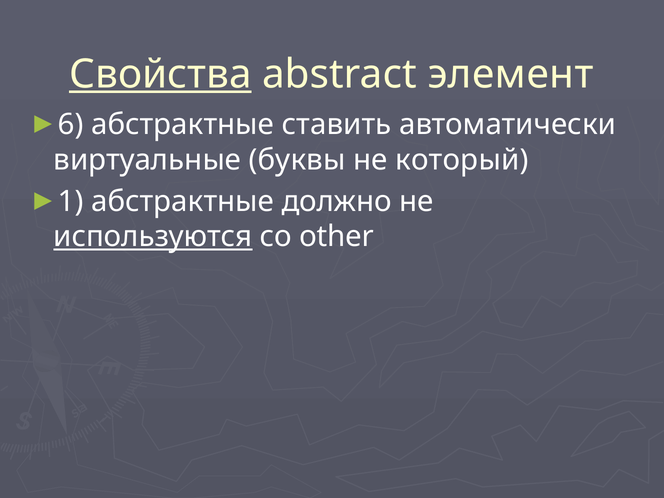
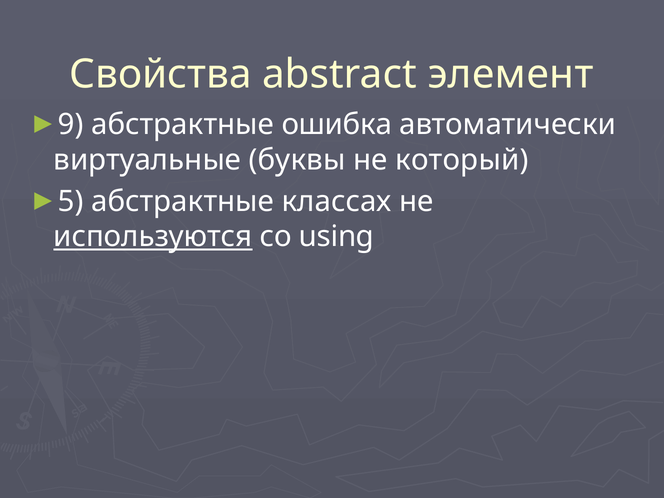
Свойства underline: present -> none (160, 74)
6: 6 -> 9 (71, 125)
ставить: ставить -> ошибка (337, 125)
1: 1 -> 5 (71, 201)
должно: должно -> классах (337, 201)
other: other -> using (337, 237)
